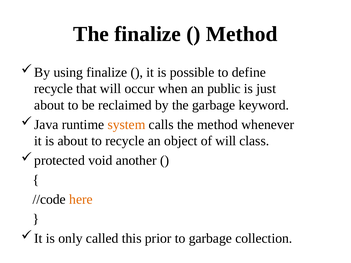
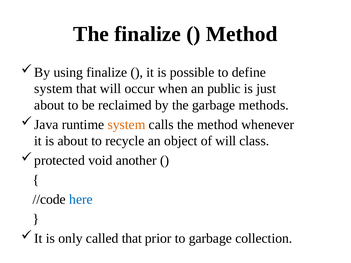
recycle: recycle -> system (53, 89)
keyword: keyword -> methods (264, 105)
here colour: orange -> blue (81, 200)
called this: this -> that (132, 239)
